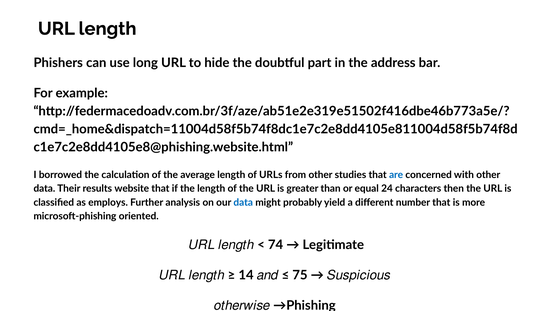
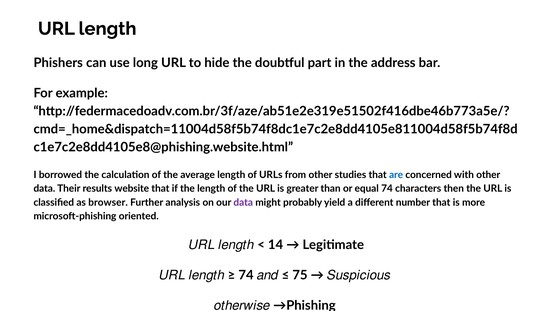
equal 24: 24 -> 74 (387, 189)
employs: employs -> browser (108, 202)
data colour: blue -> purple (243, 202)
74: 74 -> 14 (276, 245)
14: 14 -> 74 (246, 275)
